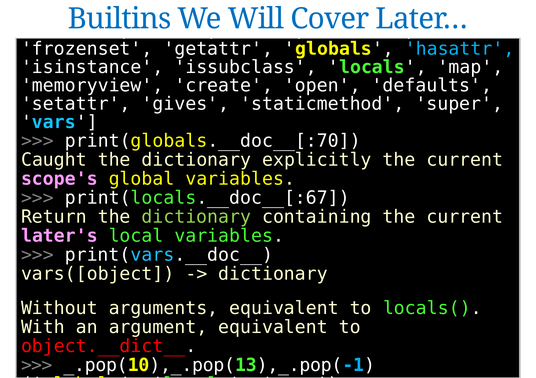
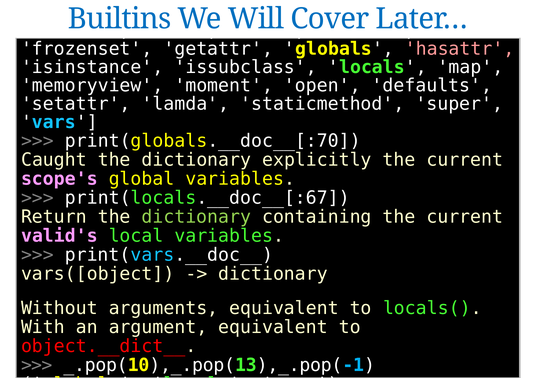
hasattr colour: light blue -> pink (460, 49)
create: create -> moment (224, 85)
gives: gives -> lamda (185, 104)
later's: later's -> valid's (59, 236)
